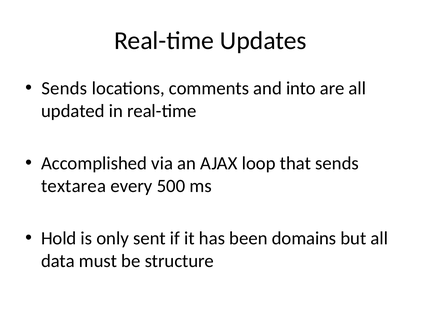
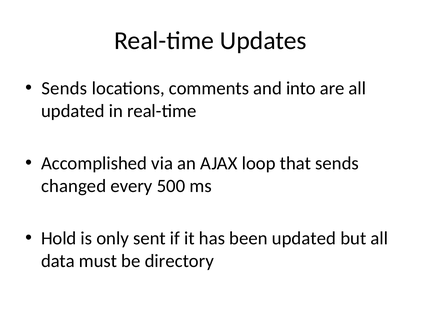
textarea: textarea -> changed (74, 186)
been domains: domains -> updated (304, 238)
structure: structure -> directory (179, 261)
